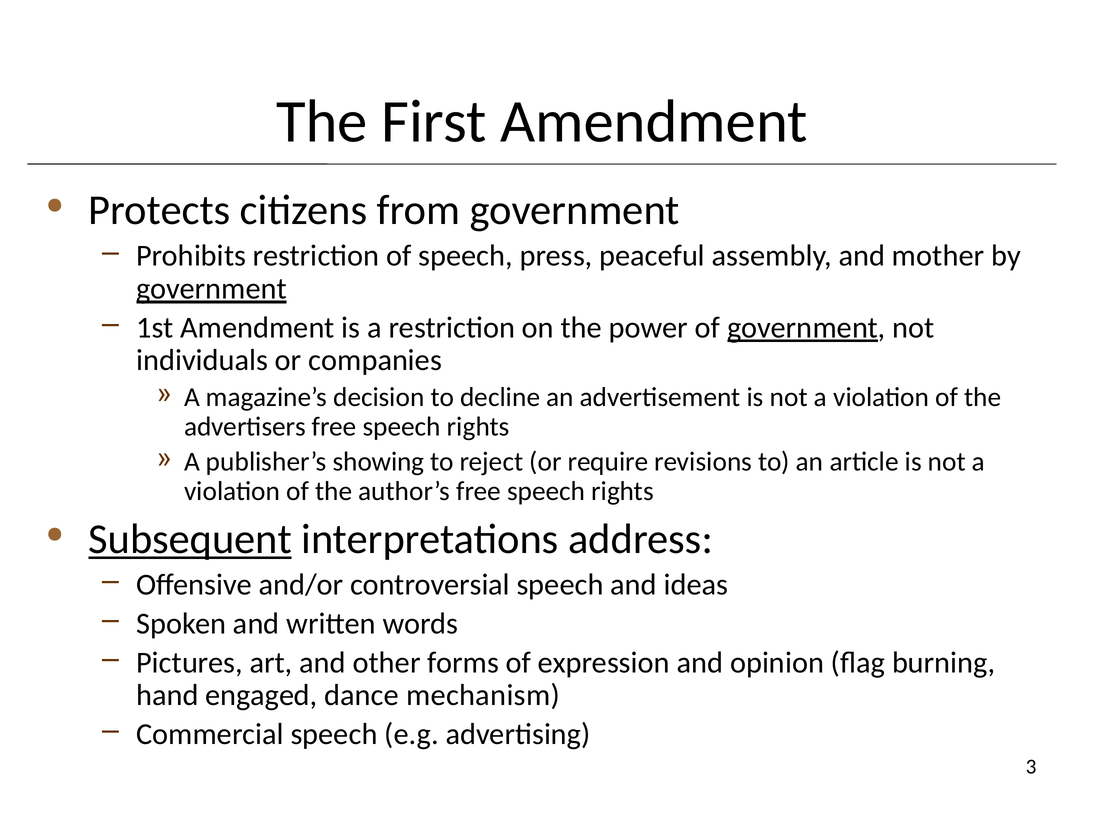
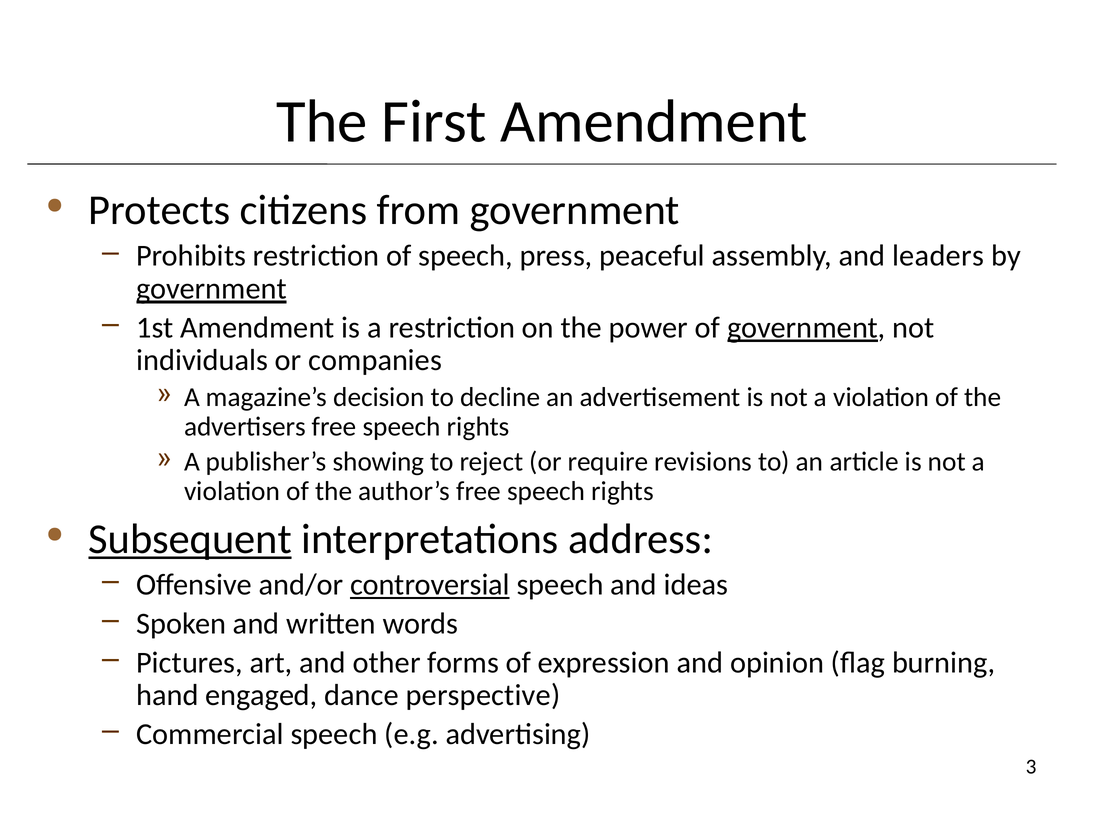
mother: mother -> leaders (938, 256)
controversial underline: none -> present (430, 585)
mechanism: mechanism -> perspective (483, 695)
